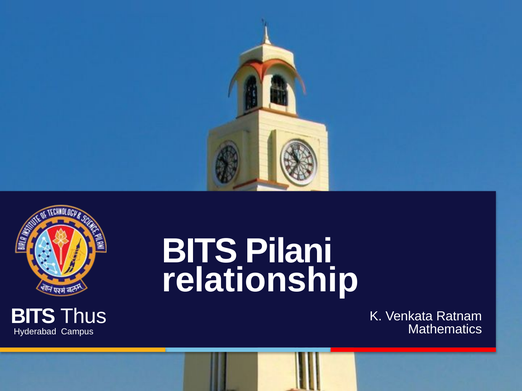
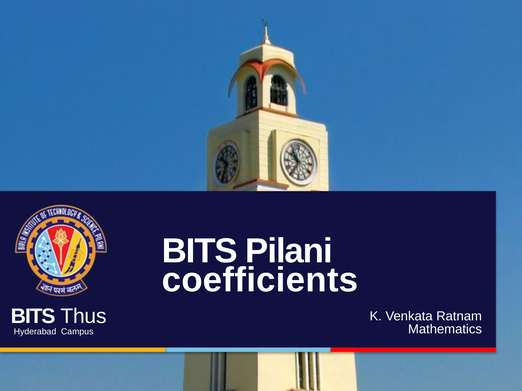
relationship: relationship -> coefficients (260, 280)
